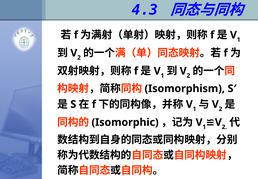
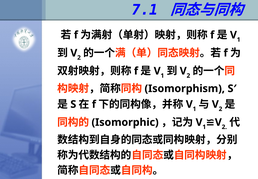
4.3: 4.3 -> 7.1 (145, 10)
